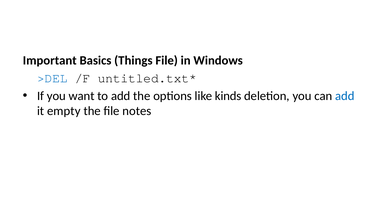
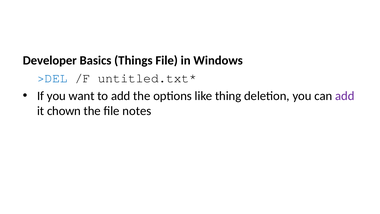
Important: Important -> Developer (50, 60)
kinds: kinds -> thing (228, 96)
add colour: blue -> purple (345, 96)
empty: empty -> chown (64, 111)
